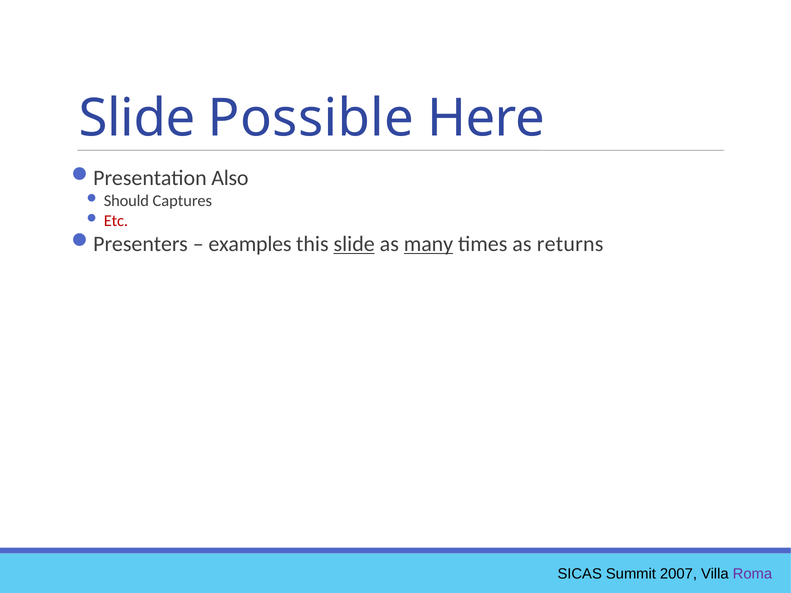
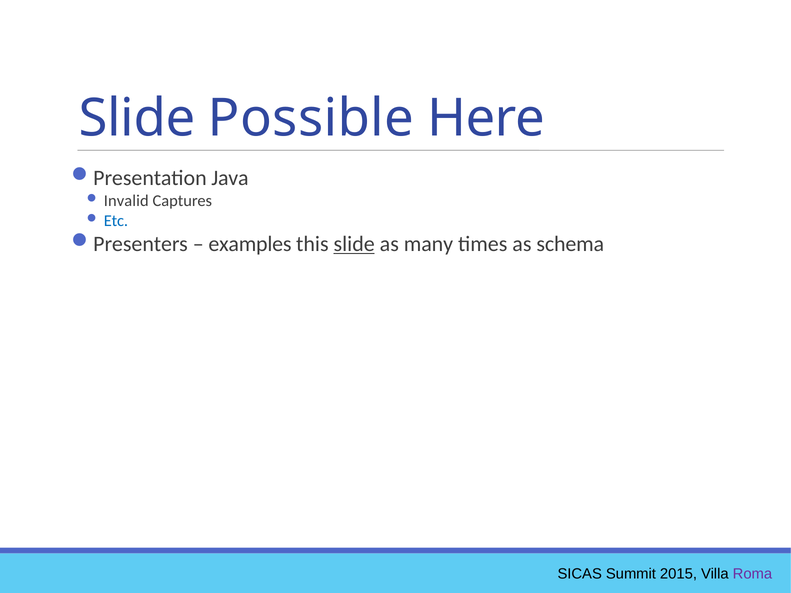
Also: Also -> Java (230, 178)
Should: Should -> Invalid (126, 201)
Etc colour: red -> blue (116, 221)
many underline: present -> none (428, 244)
returns: returns -> schema (570, 244)
2007: 2007 -> 2015 (678, 574)
